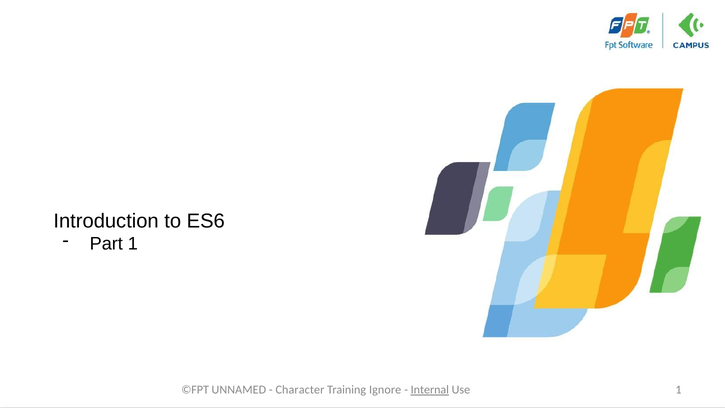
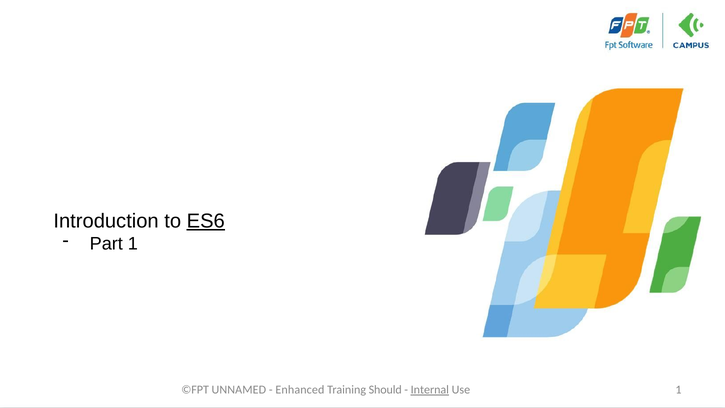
ES6 underline: none -> present (206, 221)
Character: Character -> Enhanced (300, 390)
Ignore: Ignore -> Should (385, 390)
